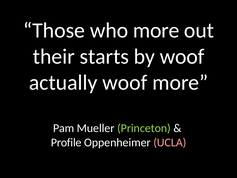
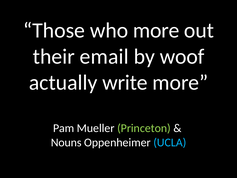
starts: starts -> email (104, 56)
actually woof: woof -> write (125, 83)
Profile: Profile -> Nouns (66, 142)
UCLA colour: pink -> light blue (170, 142)
